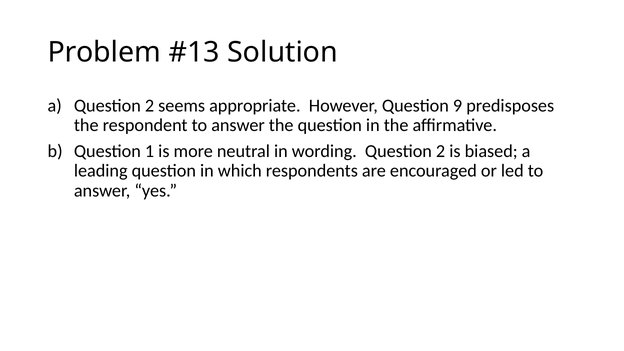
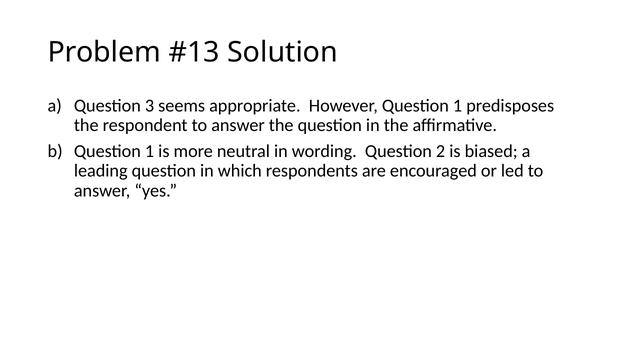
a Question 2: 2 -> 3 (150, 106)
However Question 9: 9 -> 1 (458, 106)
